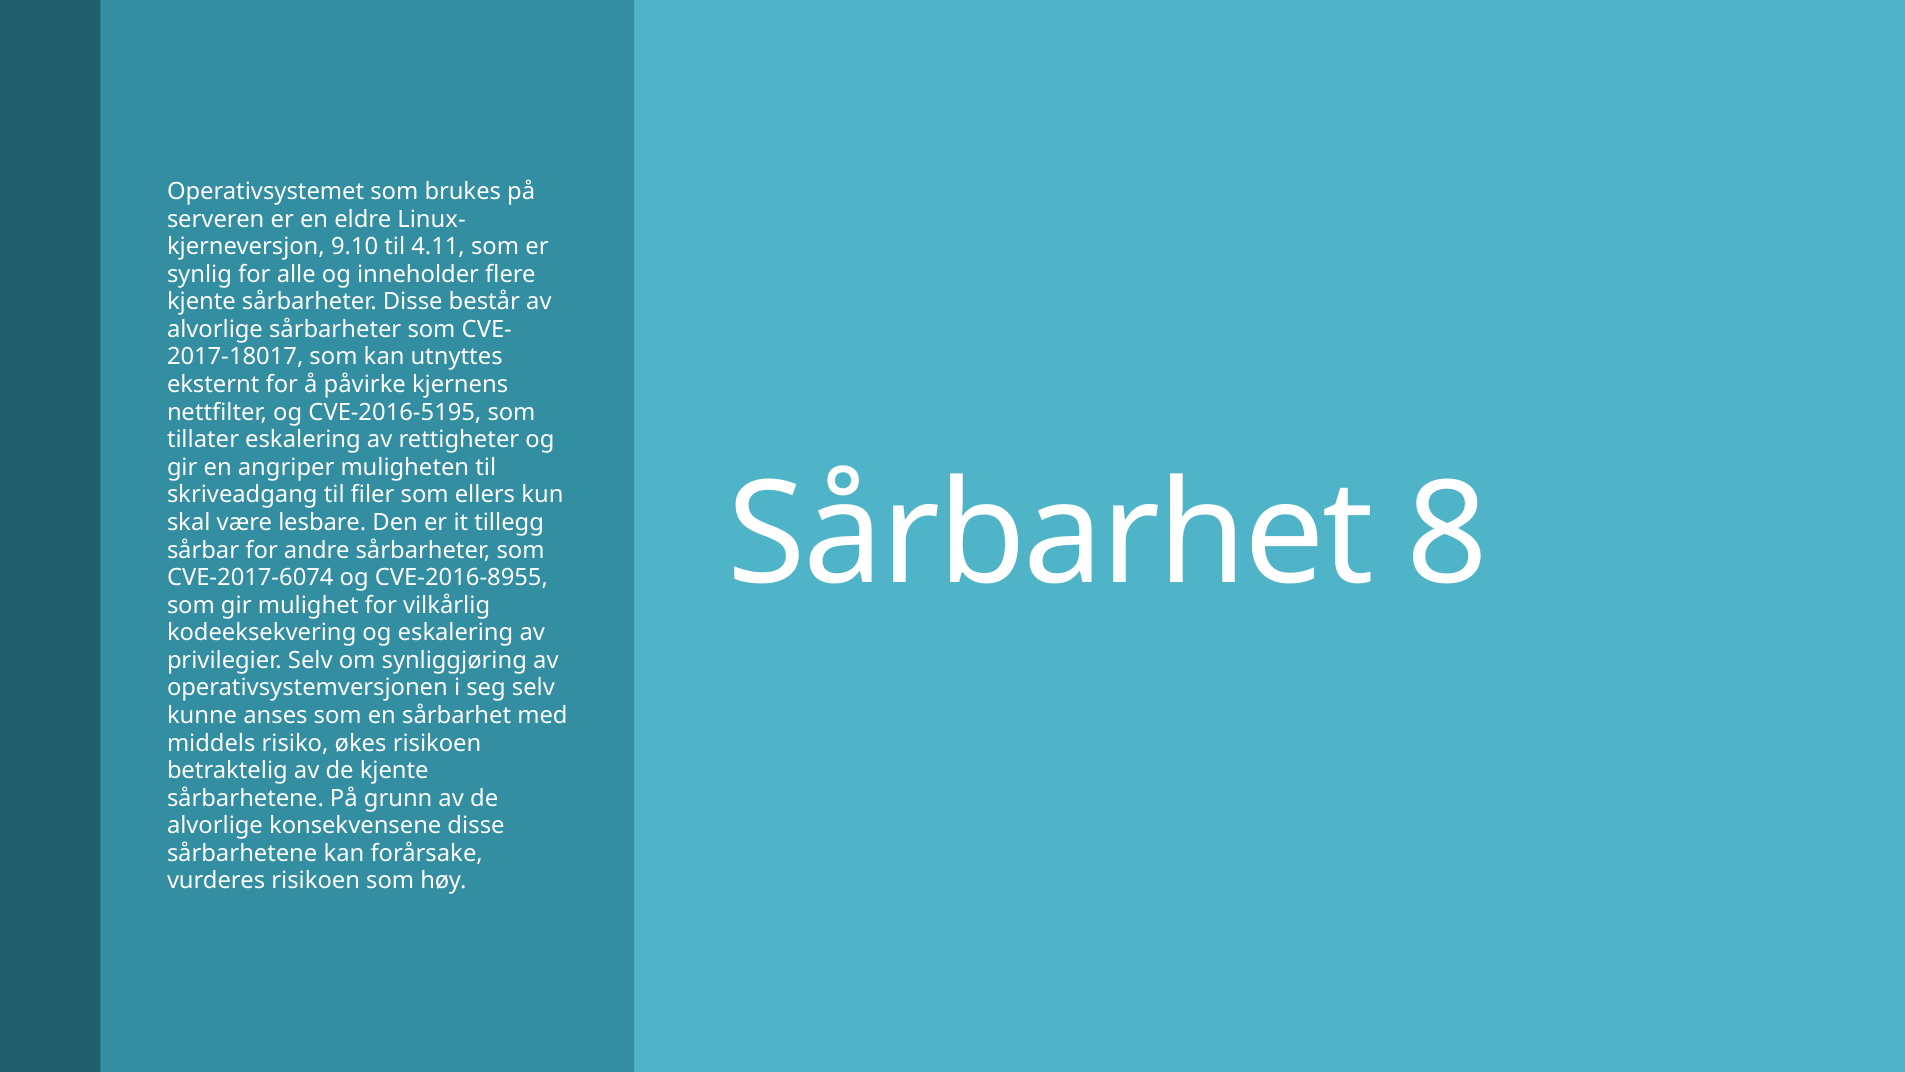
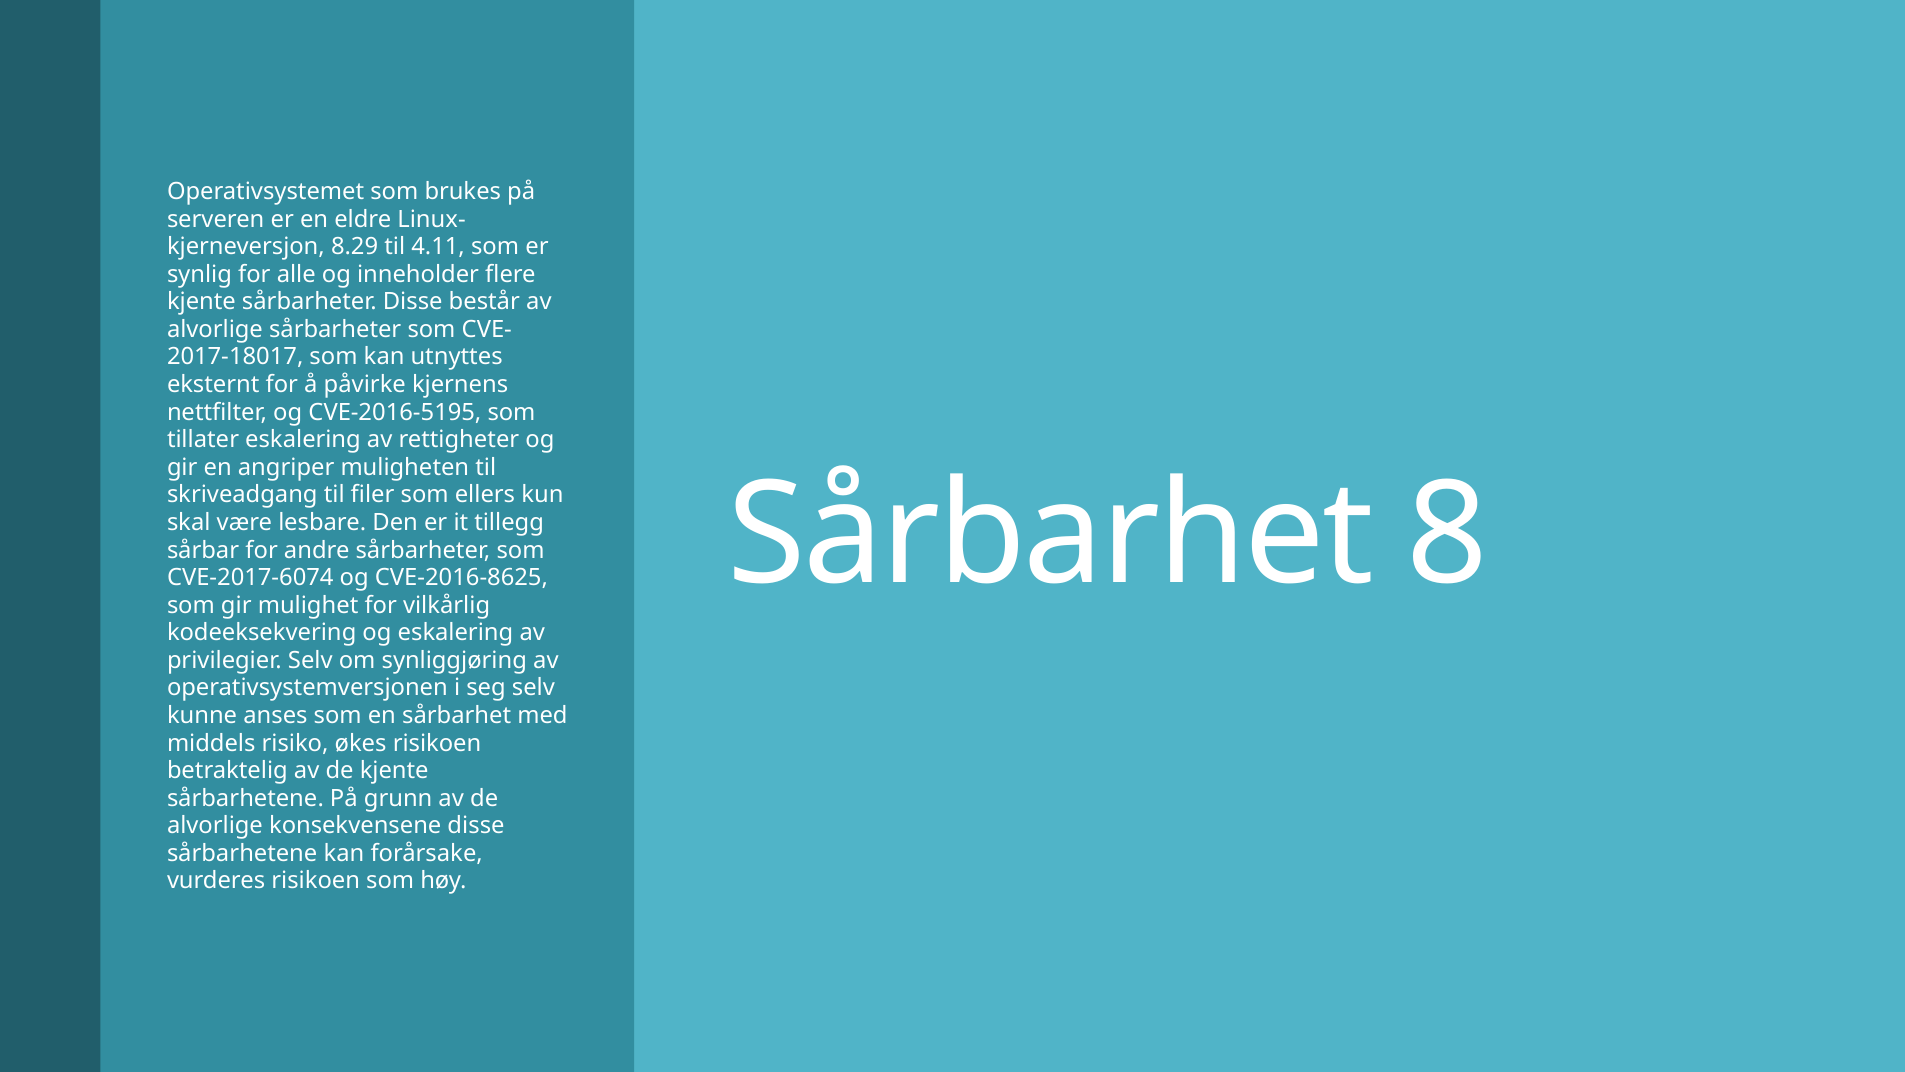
9.10: 9.10 -> 8.29 (355, 247)
CVE-2016-8955: CVE-2016-8955 -> CVE-2016-8625 (461, 577)
